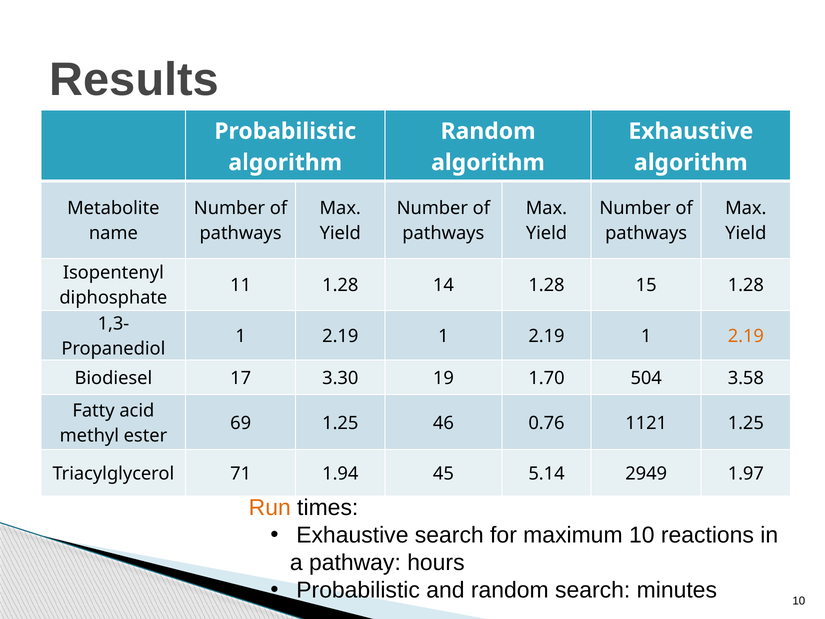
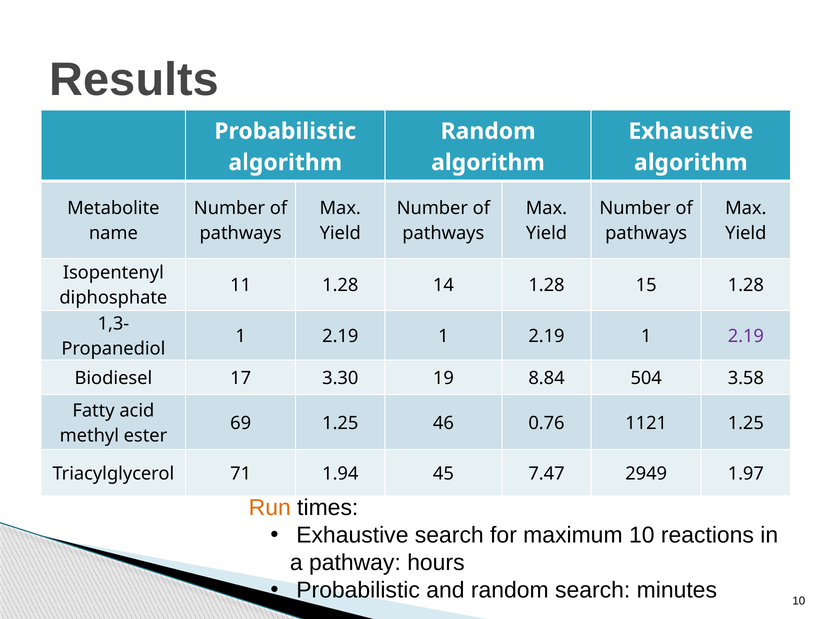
2.19 colour: orange -> purple (746, 336)
1.70: 1.70 -> 8.84 (547, 378)
5.14: 5.14 -> 7.47 (547, 474)
